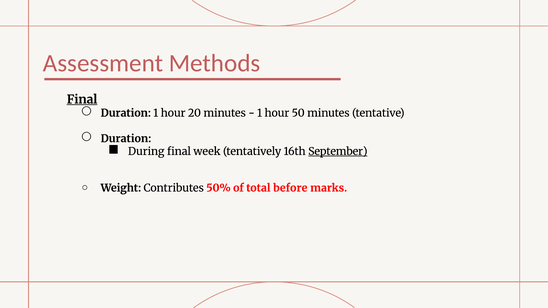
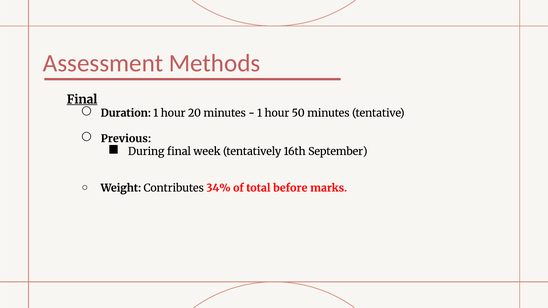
Duration: Duration -> Previous (126, 139)
September underline: present -> none (338, 152)
50%: 50% -> 34% (218, 188)
